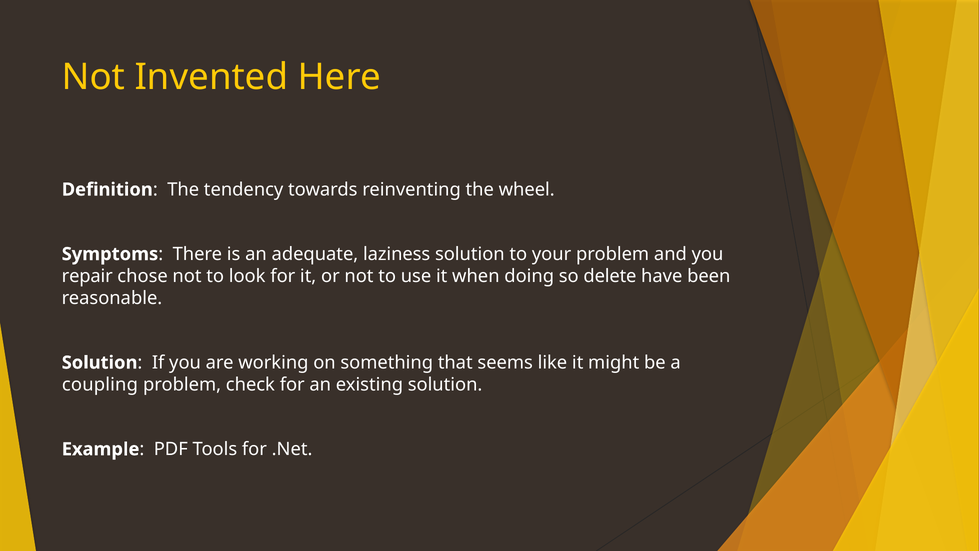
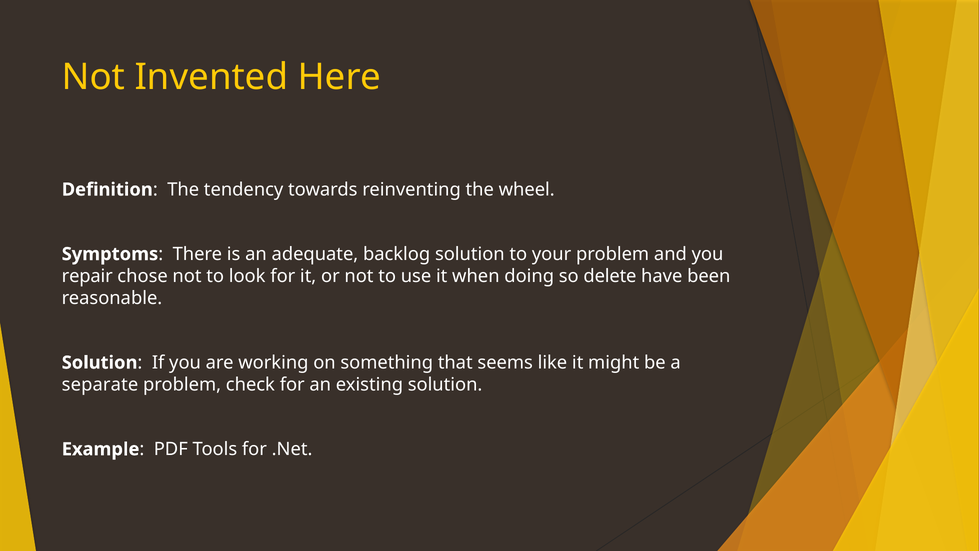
laziness: laziness -> backlog (397, 254)
coupling: coupling -> separate (100, 384)
